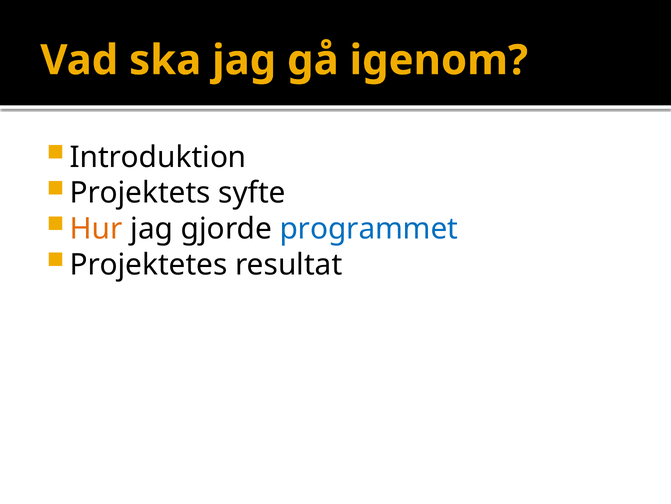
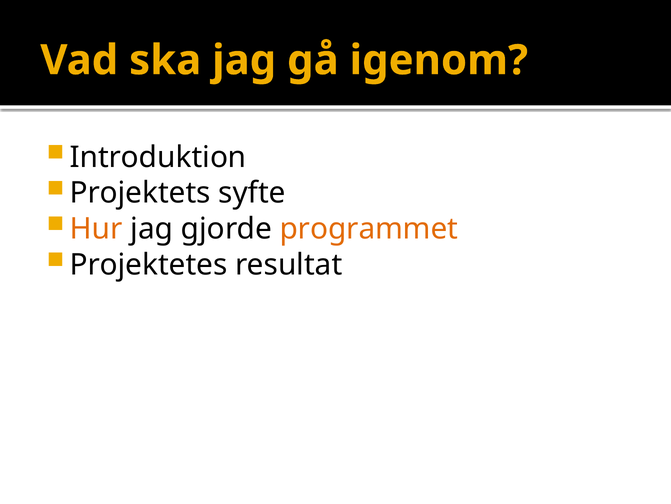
programmet colour: blue -> orange (369, 229)
